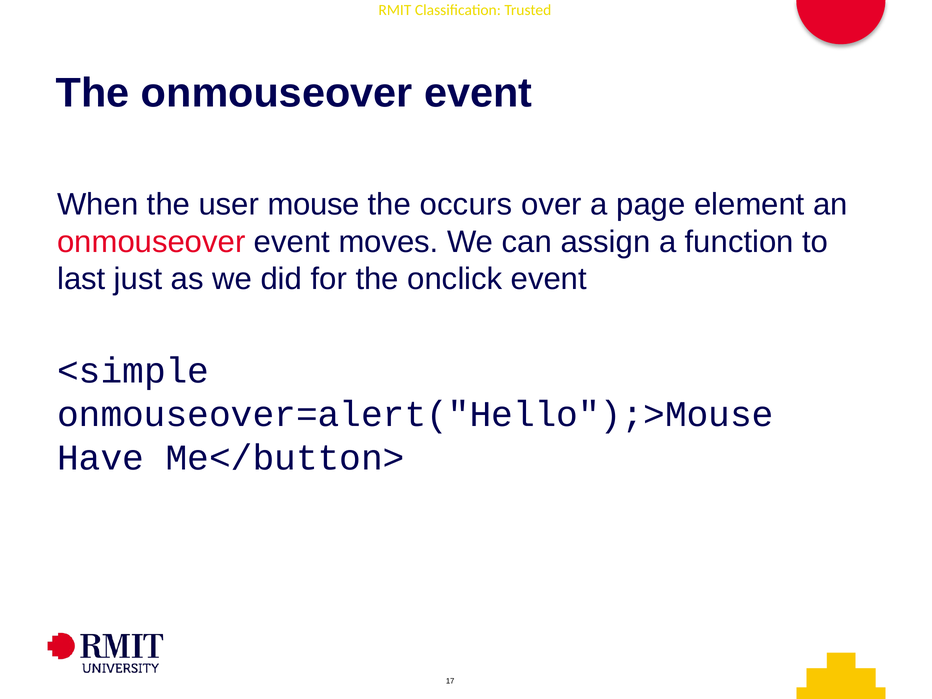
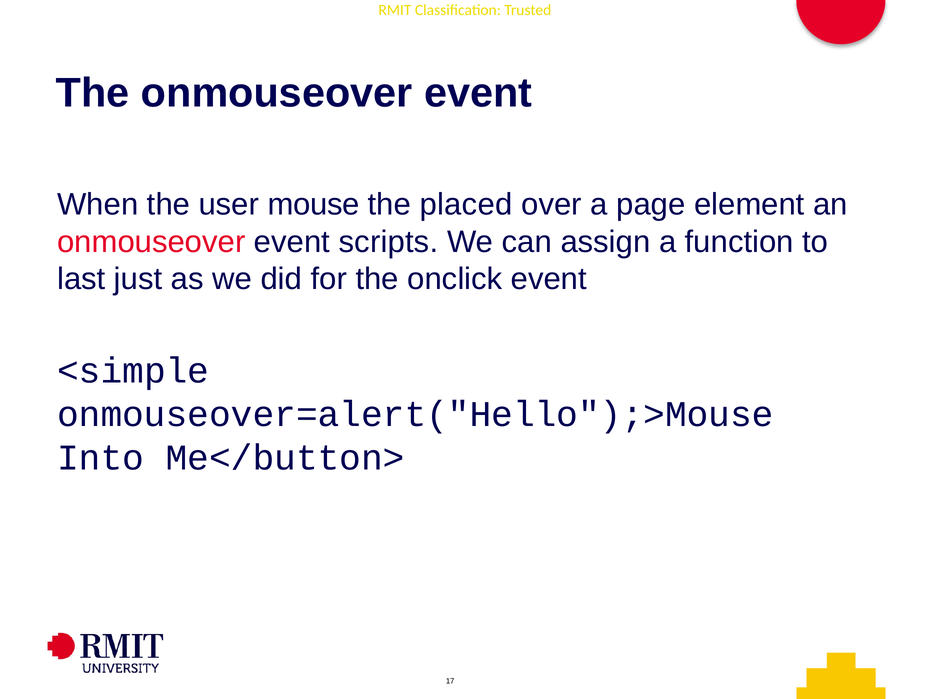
occurs: occurs -> placed (466, 205)
moves: moves -> scripts (388, 242)
Have: Have -> Into (101, 458)
